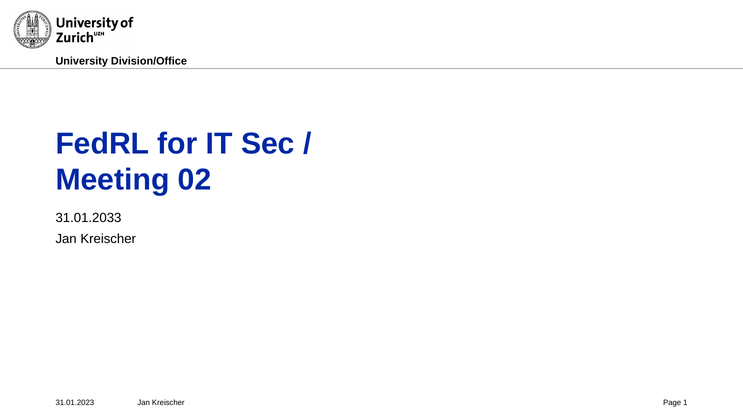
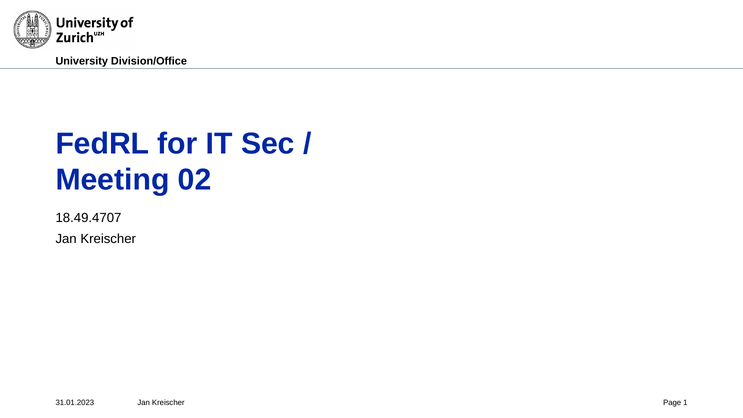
31.01.2033: 31.01.2033 -> 18.49.4707 (88, 218)
